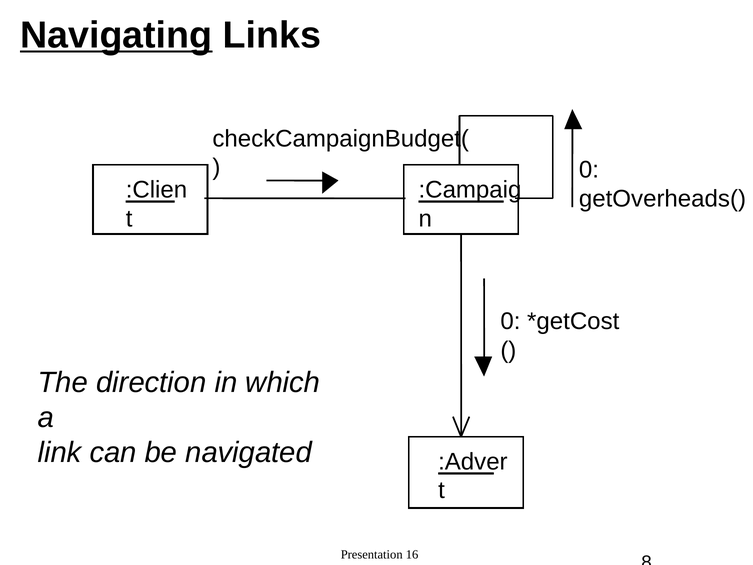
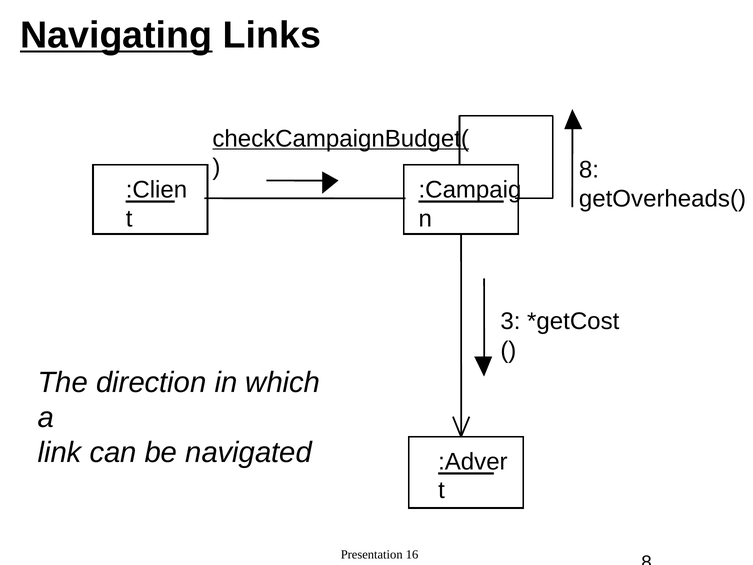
checkCampaignBudget( underline: none -> present (341, 139)
0: 0 -> 8 (589, 170)
0: 0 -> 3 (510, 321)
